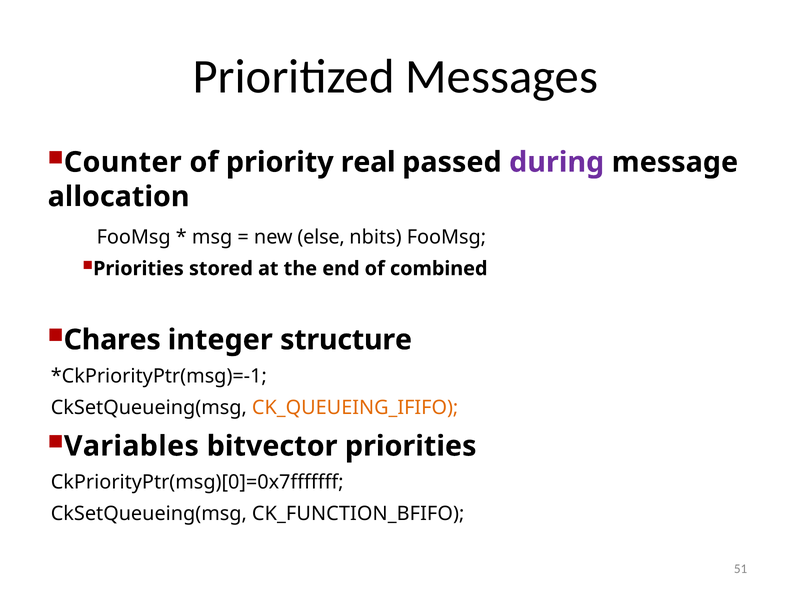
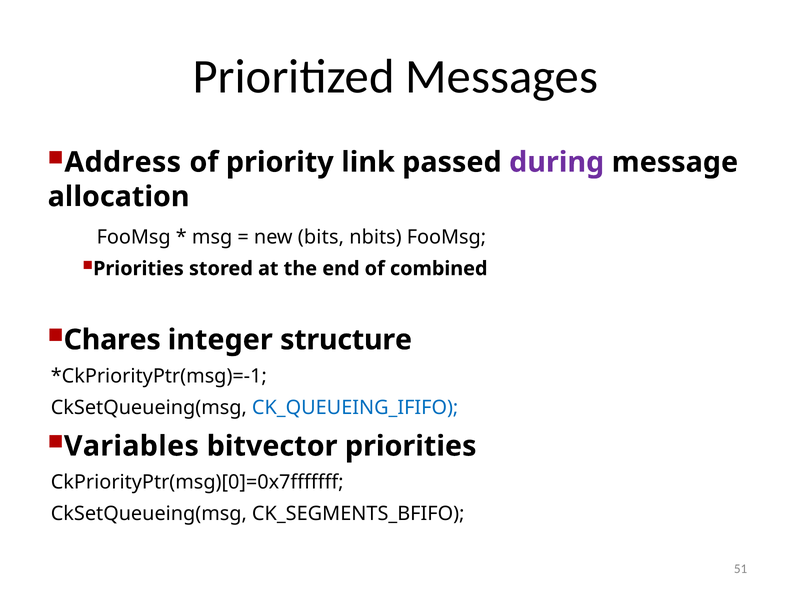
Counter: Counter -> Address (123, 162)
real: real -> link (368, 162)
else: else -> bits (321, 237)
CK_QUEUEING_IFIFO colour: orange -> blue (355, 408)
CK_FUNCTION_BFIFO: CK_FUNCTION_BFIFO -> CK_SEGMENTS_BFIFO (358, 514)
